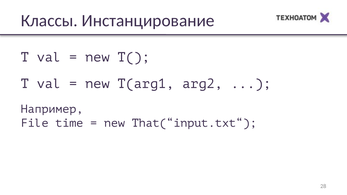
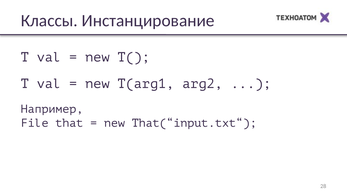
time: time -> that (69, 123)
